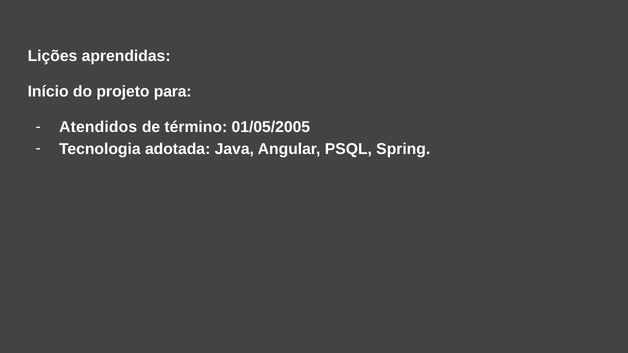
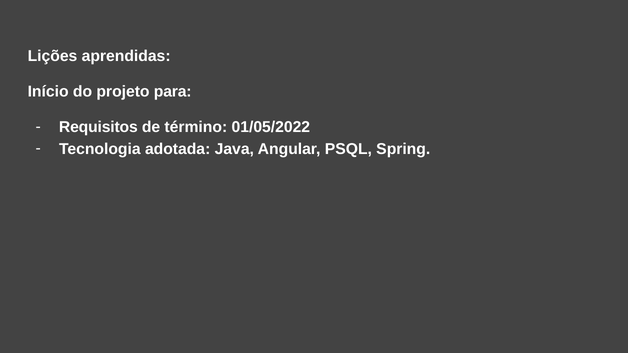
Atendidos: Atendidos -> Requisitos (98, 127)
01/05/2005: 01/05/2005 -> 01/05/2022 (271, 127)
